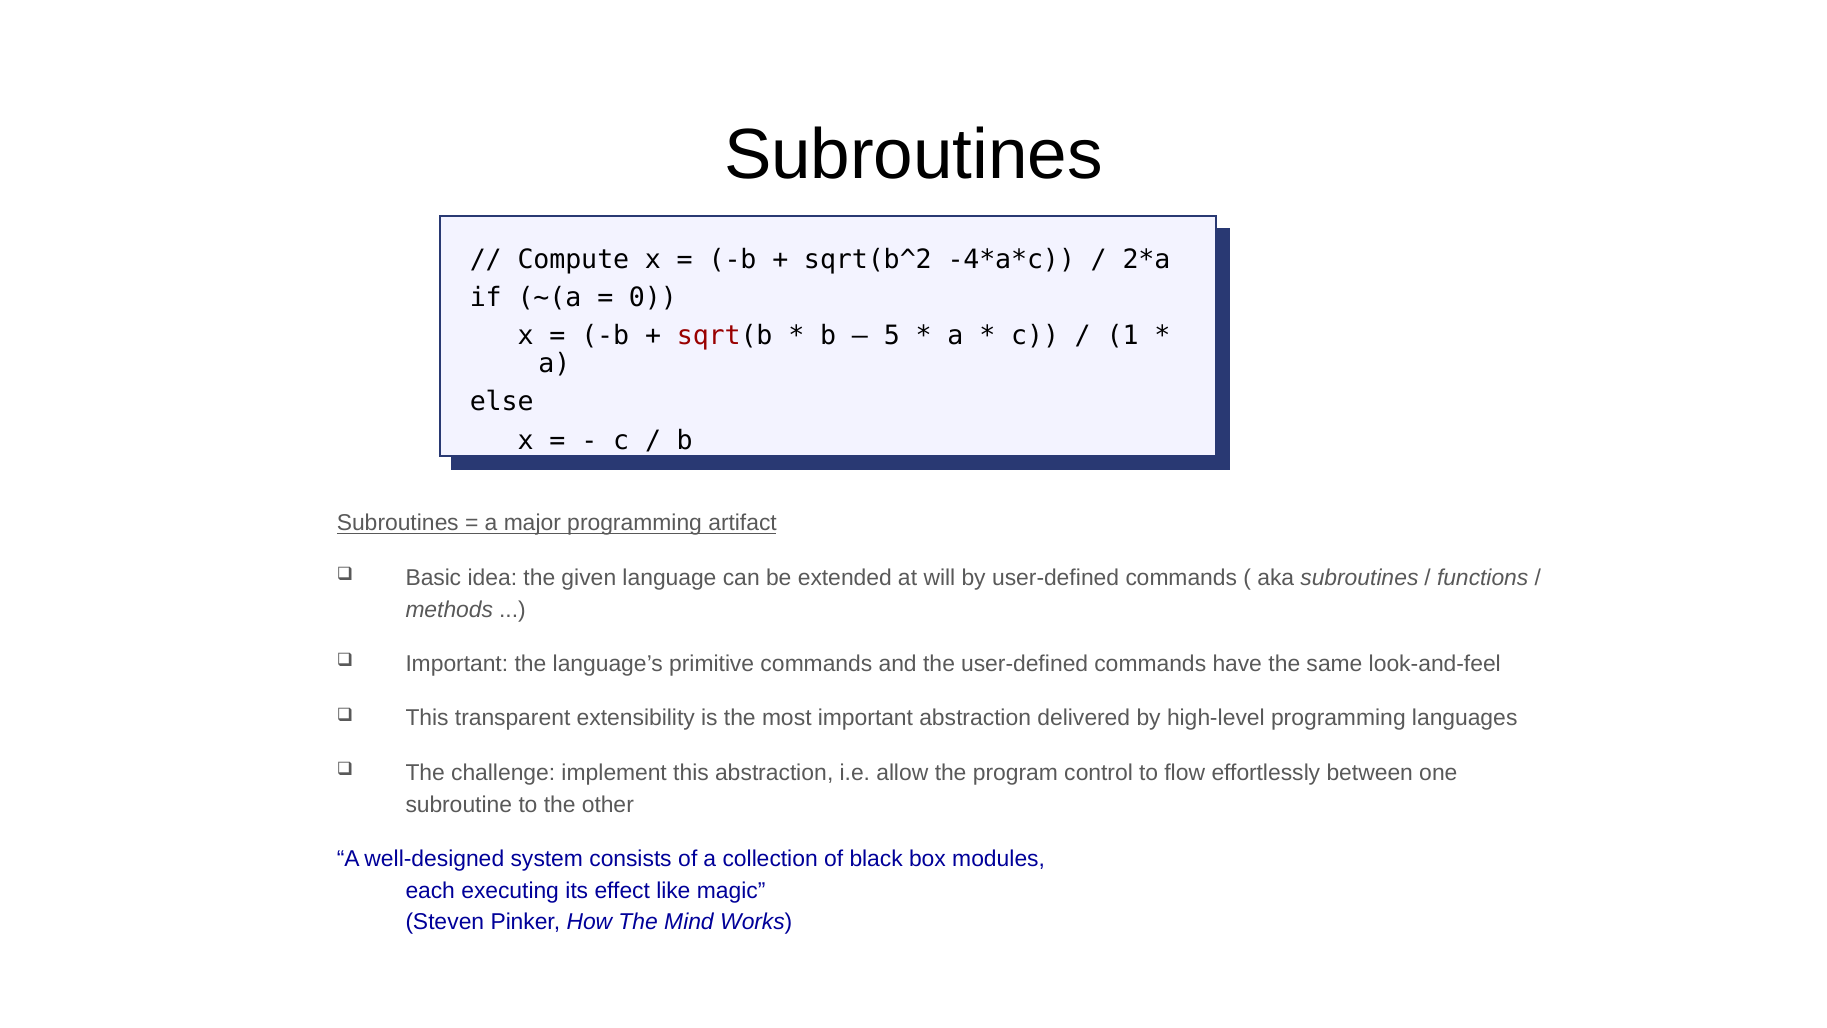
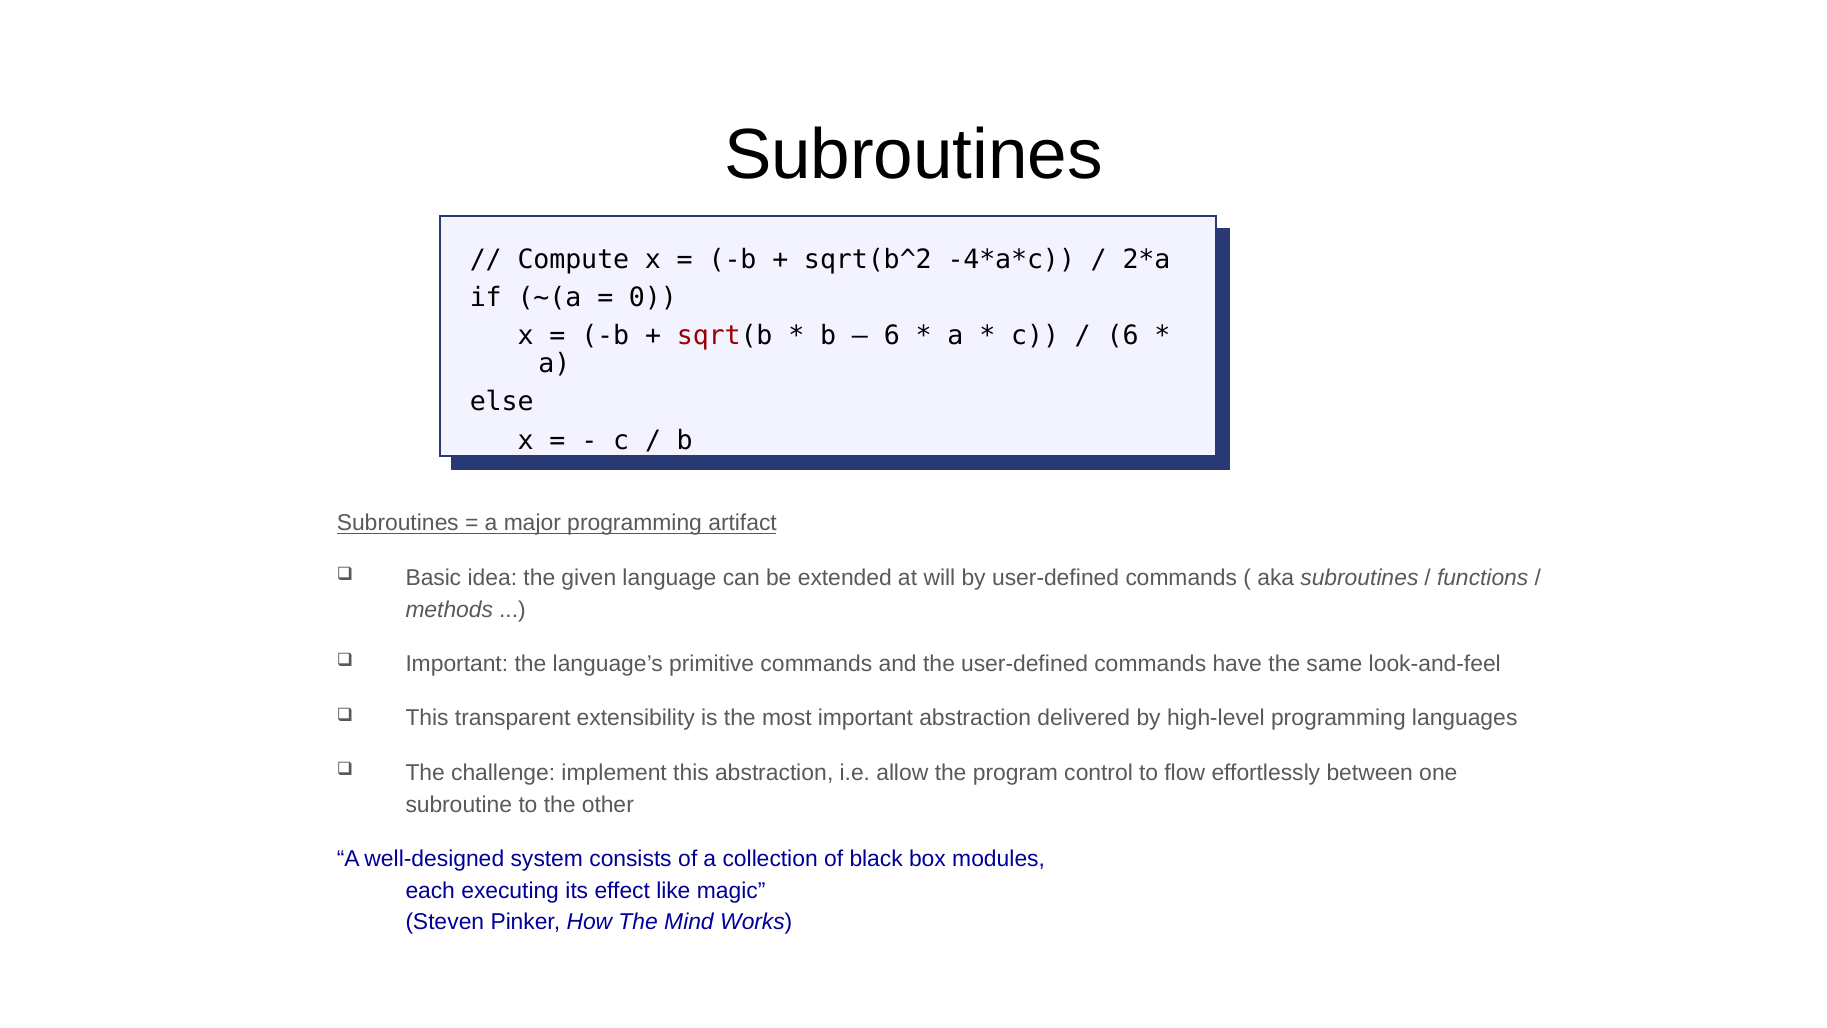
5: 5 -> 6 (892, 335)
1: 1 -> 6 (1123, 335)
